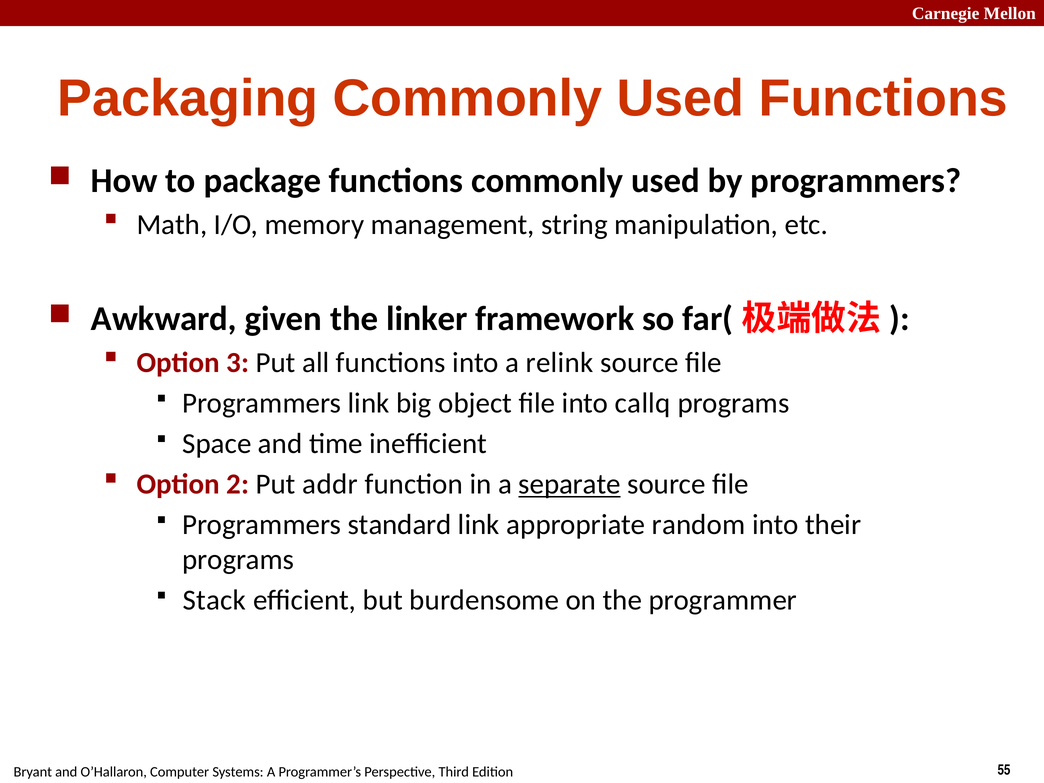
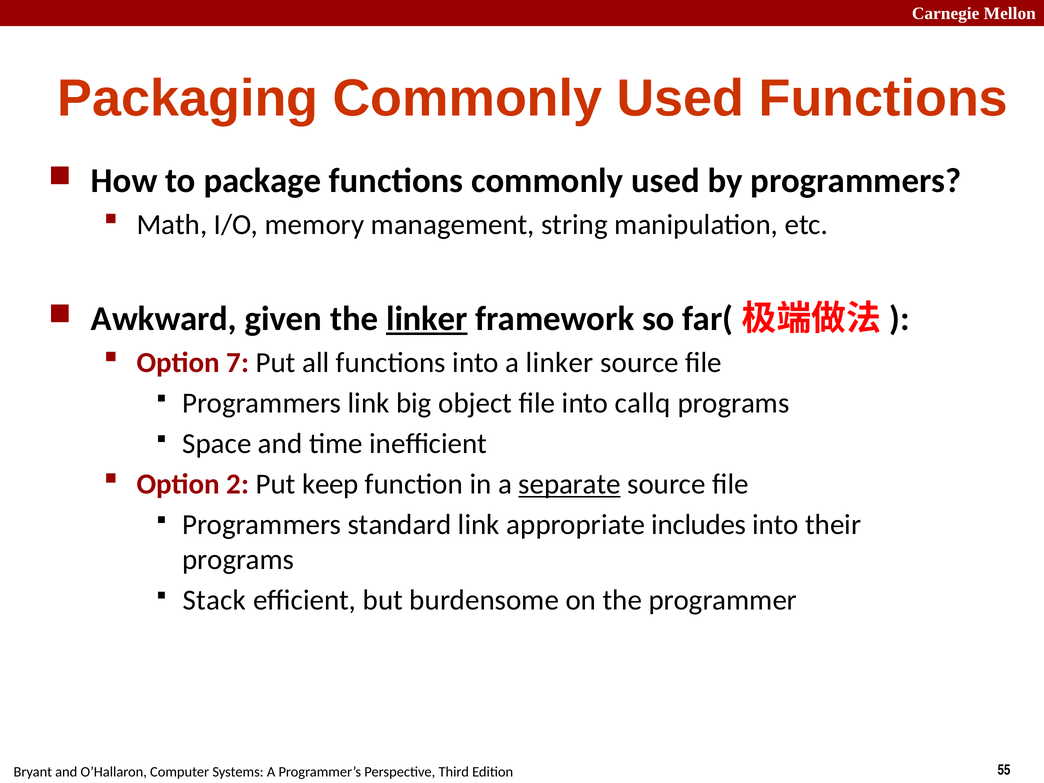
linker underline: none -> present (427, 319)
3: 3 -> 7 (238, 362)
a relink: relink -> linker (560, 362)
addr: addr -> keep (330, 484)
random: random -> includes (699, 525)
